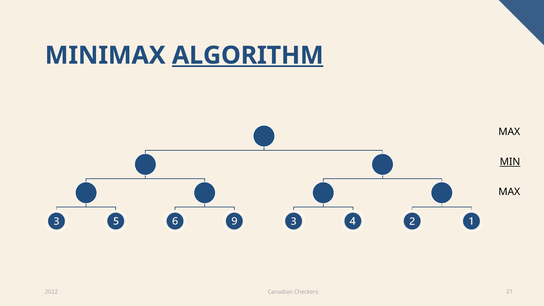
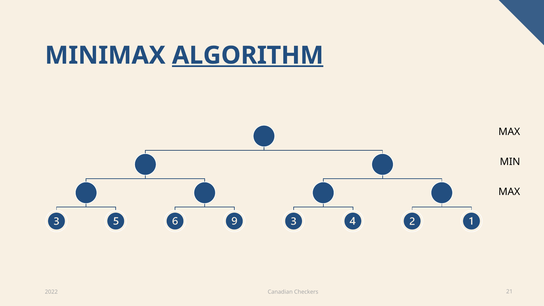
MIN underline: present -> none (510, 162)
